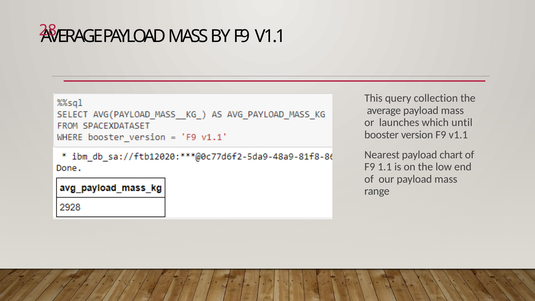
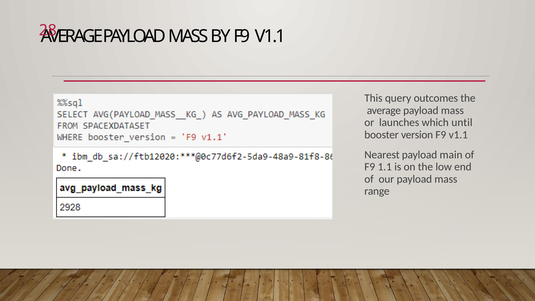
collection: collection -> outcomes (436, 98)
chart: chart -> main (451, 155)
